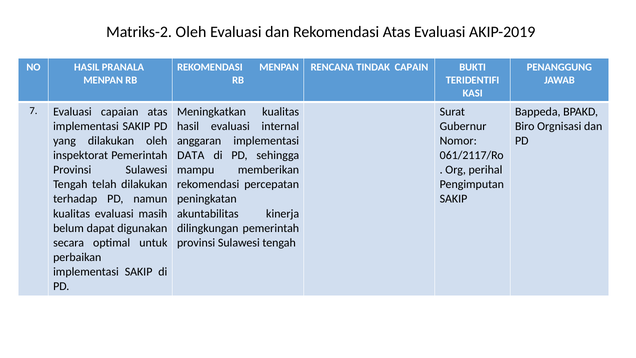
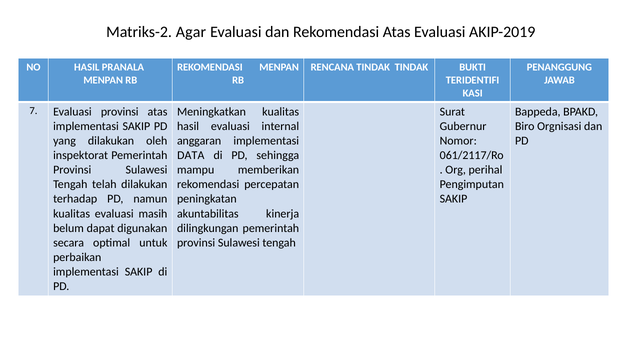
Matriks-2 Oleh: Oleh -> Agar (191, 32)
TINDAK CAPAIN: CAPAIN -> TINDAK (411, 67)
Evaluasi capaian: capaian -> provinsi (120, 112)
